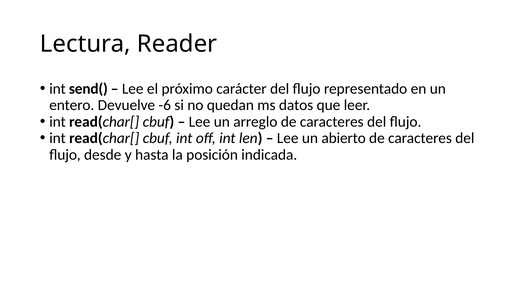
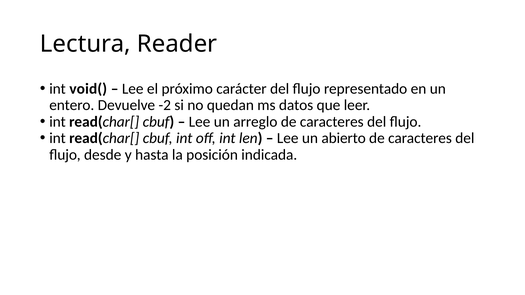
send(: send( -> void( (88, 89)
-6: -6 -> -2 (165, 105)
